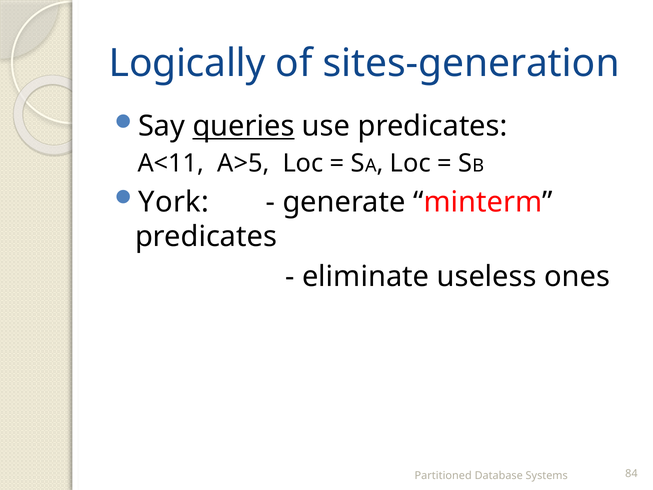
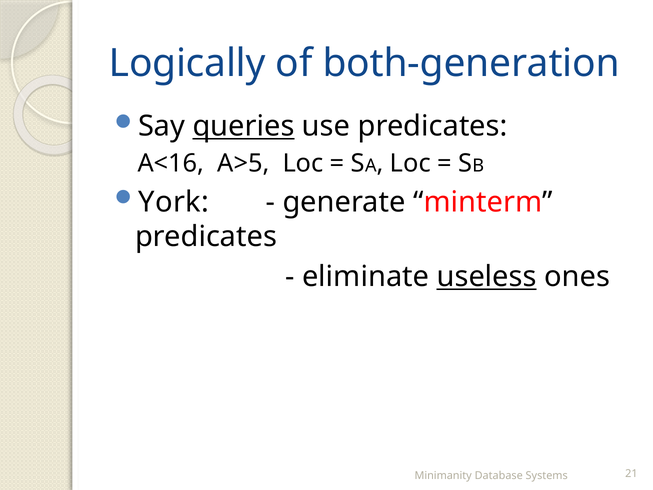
sites-generation: sites-generation -> both-generation (471, 63)
A<11: A<11 -> A<16 (171, 164)
useless underline: none -> present (487, 277)
Partitioned: Partitioned -> Minimanity (443, 475)
84: 84 -> 21 (631, 473)
